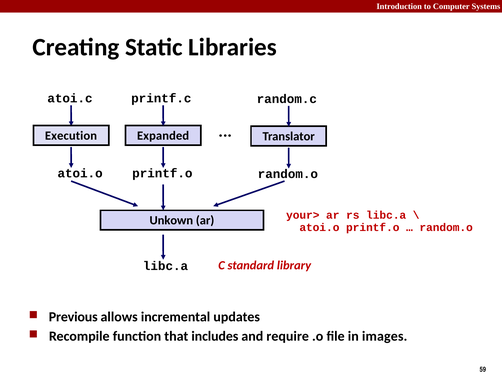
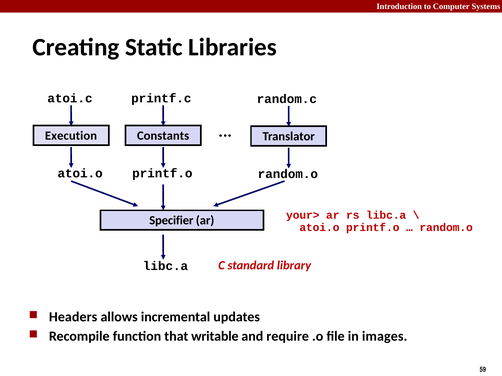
Expanded: Expanded -> Constants (163, 136)
Unkown: Unkown -> Specifier (171, 221)
Previous: Previous -> Headers (73, 317)
includes: includes -> writable (215, 337)
